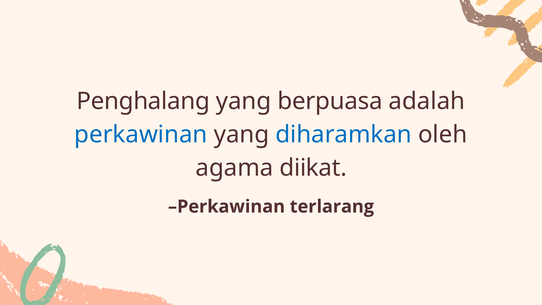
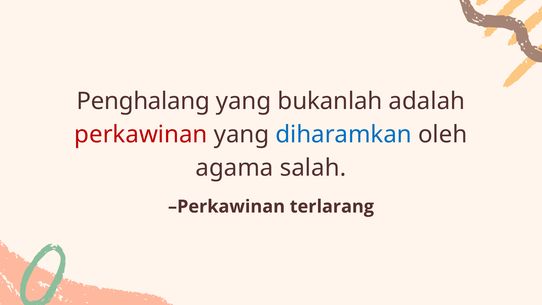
berpuasa: berpuasa -> bukanlah (330, 101)
perkawinan colour: blue -> red (141, 134)
diikat: diikat -> salah (313, 168)
